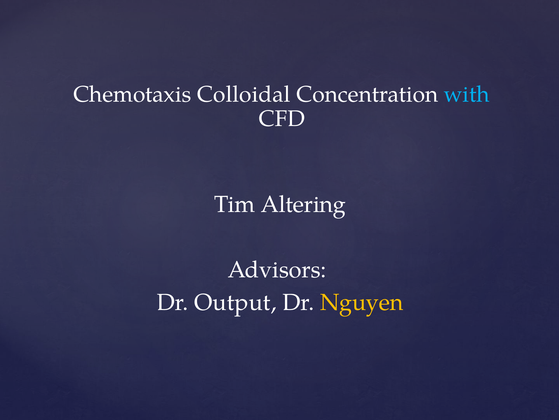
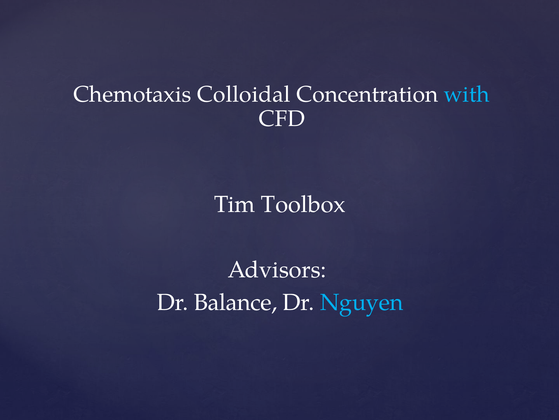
Altering: Altering -> Toolbox (303, 204)
Output: Output -> Balance (236, 302)
Nguyen colour: yellow -> light blue (362, 302)
